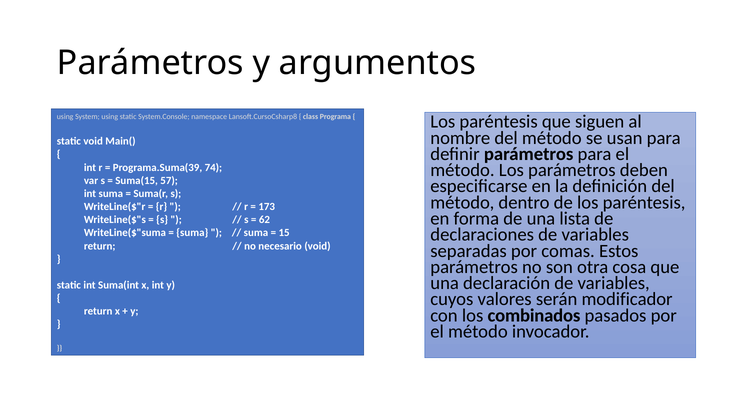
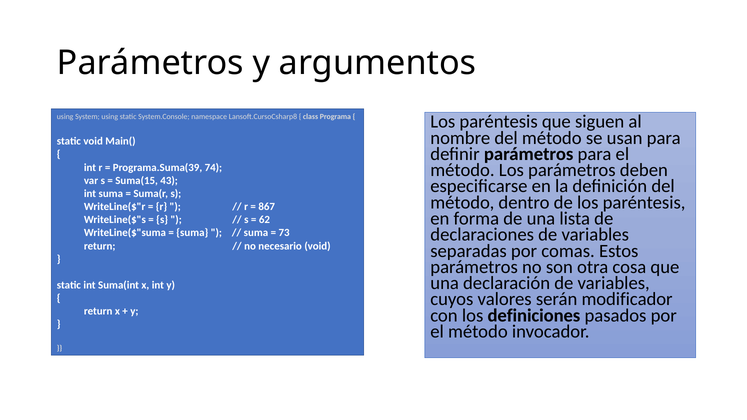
57: 57 -> 43 (169, 181)
173: 173 -> 867 (267, 207)
15: 15 -> 73 (284, 233)
combinados: combinados -> definiciones (534, 316)
